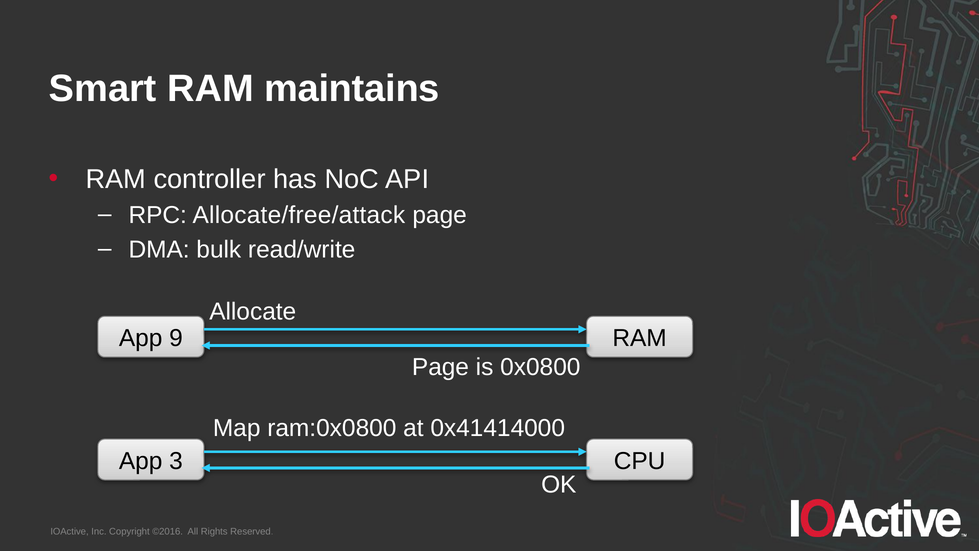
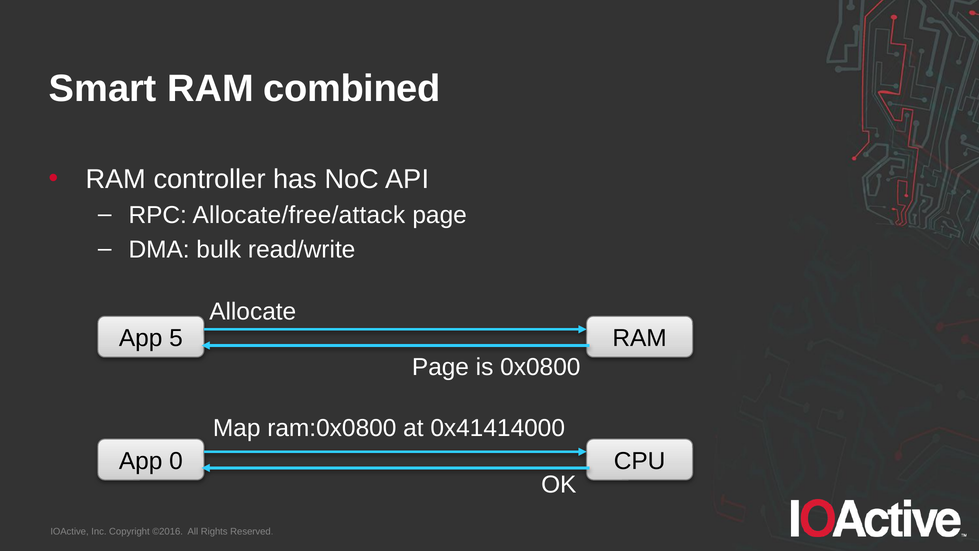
maintains: maintains -> combined (352, 89)
9: 9 -> 5 (176, 338)
3: 3 -> 0 (176, 461)
